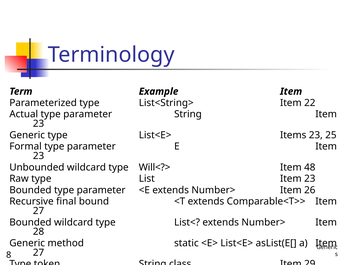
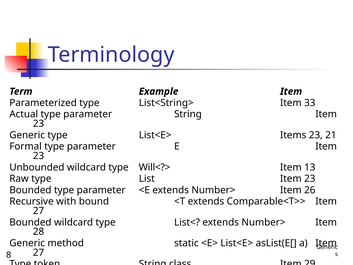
22: 22 -> 33 (310, 103)
25: 25 -> 21 (331, 135)
48: 48 -> 13 (310, 167)
final: final -> with (66, 201)
